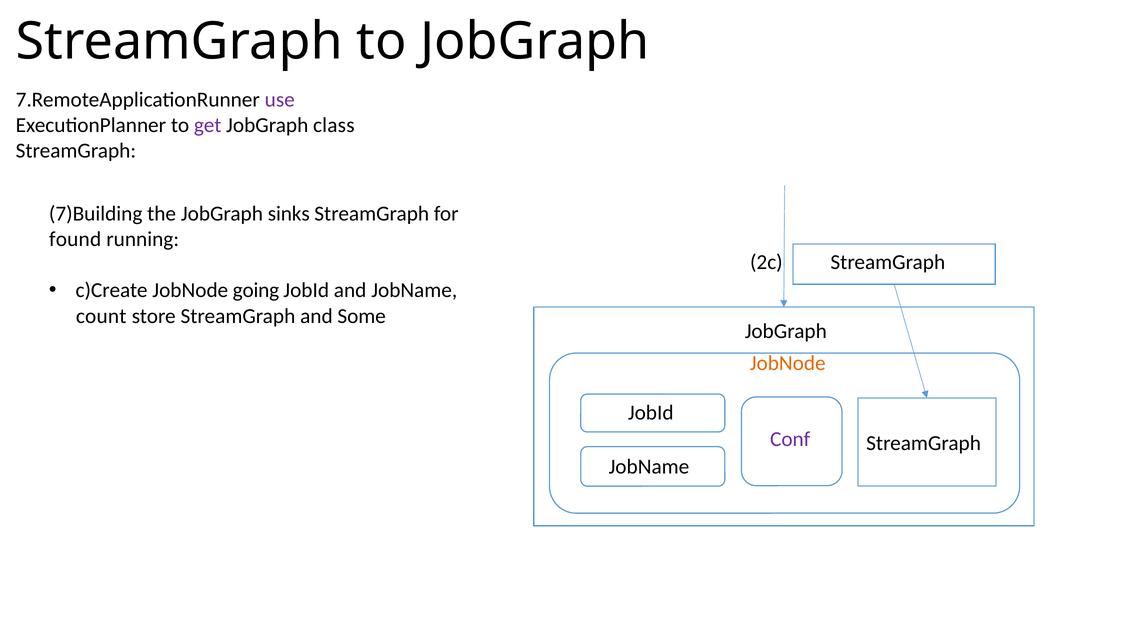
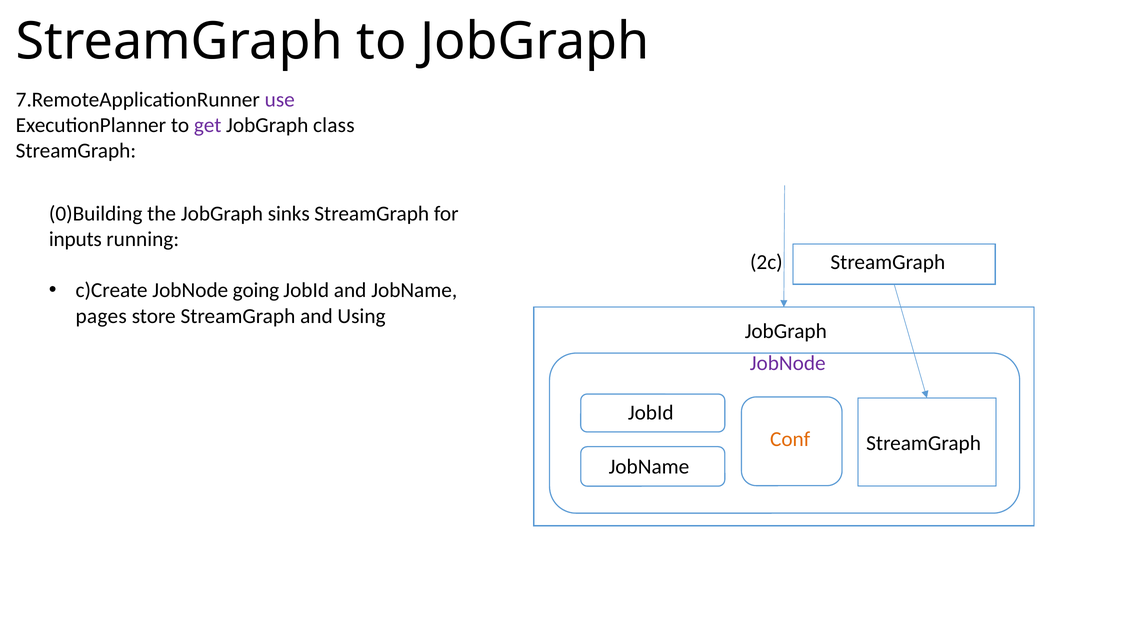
7)Building: 7)Building -> 0)Building (96, 214)
found: found -> inputs (75, 239)
count: count -> pages (101, 316)
Some: Some -> Using (362, 316)
JobNode colour: orange -> purple (788, 363)
Conf colour: purple -> orange (790, 439)
